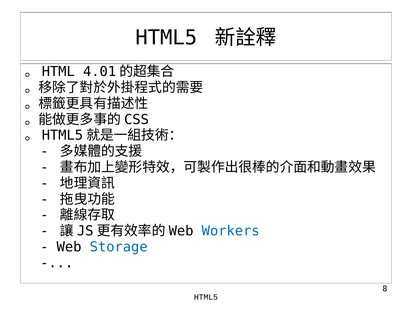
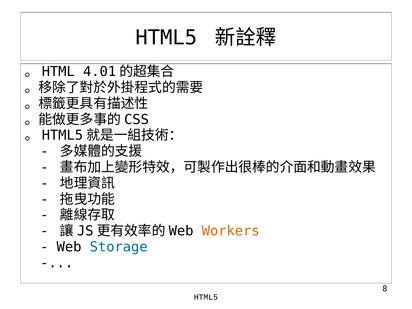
Workers colour: blue -> orange (231, 231)
